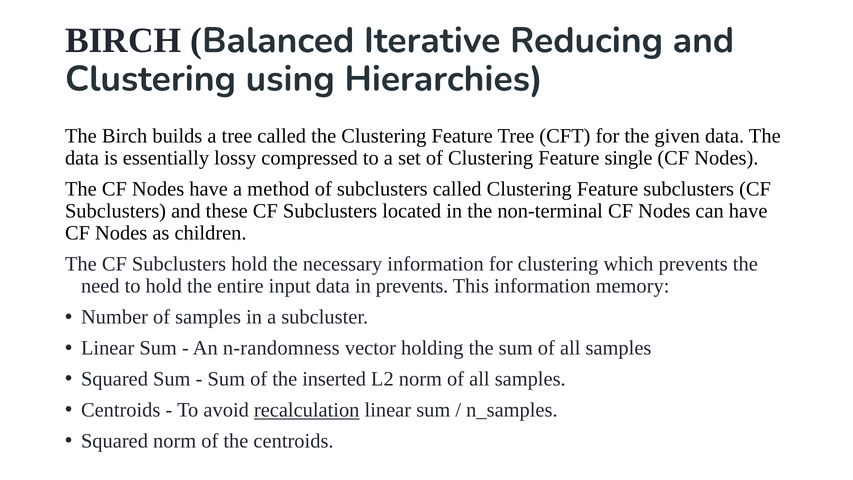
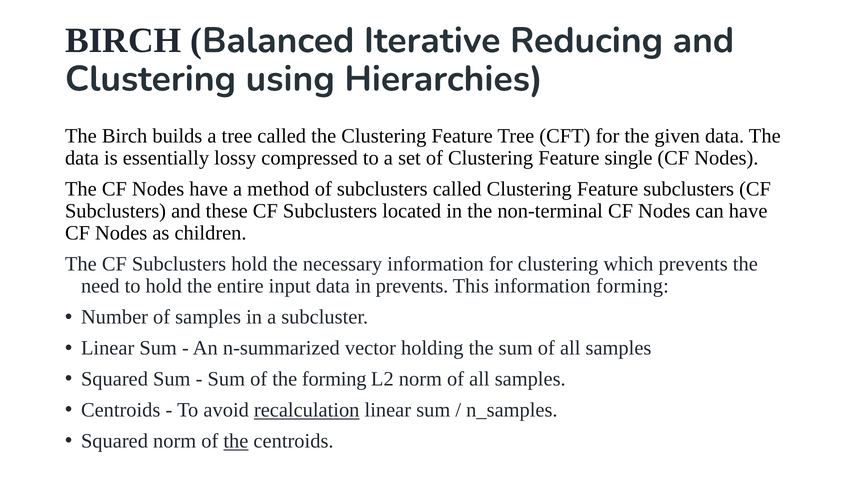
information memory: memory -> forming (632, 286)
n-randomness: n-randomness -> n-summarized (281, 348)
the inserted: inserted -> forming (334, 379)
the underline: none -> present (236, 441)
